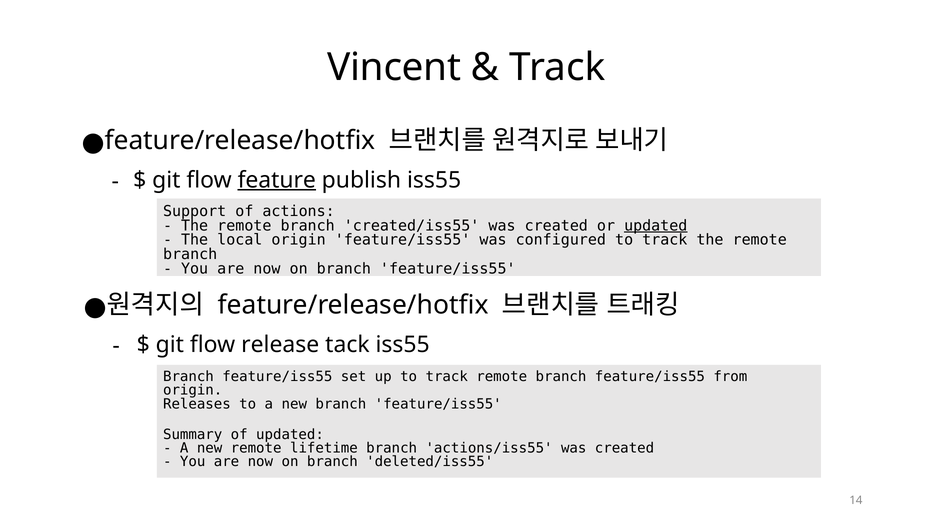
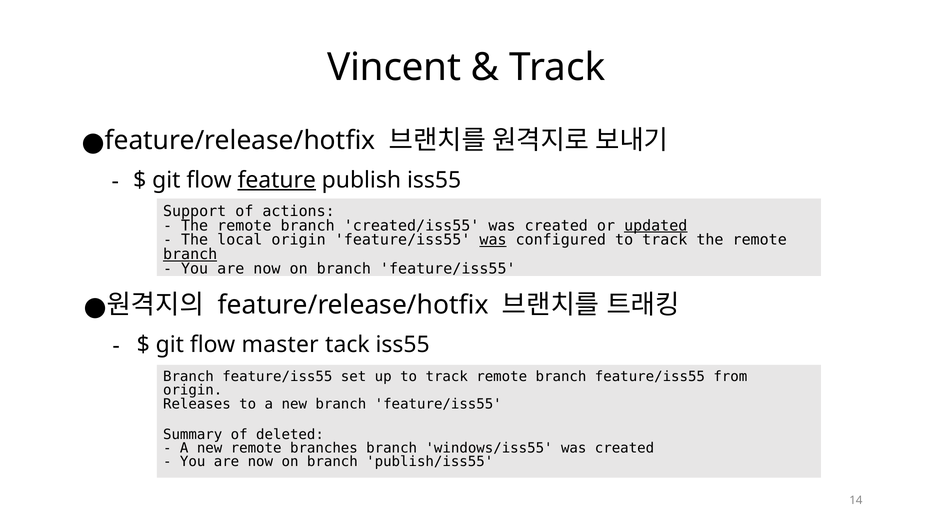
was underline: none -> present (493, 240)
branch underline: none -> present (190, 254)
release: release -> master (280, 344)
of updated: updated -> deleted (290, 434)
lifetime: lifetime -> branches (324, 448)
actions/iss55: actions/iss55 -> windows/iss55 (489, 448)
deleted/iss55: deleted/iss55 -> publish/iss55 (430, 461)
